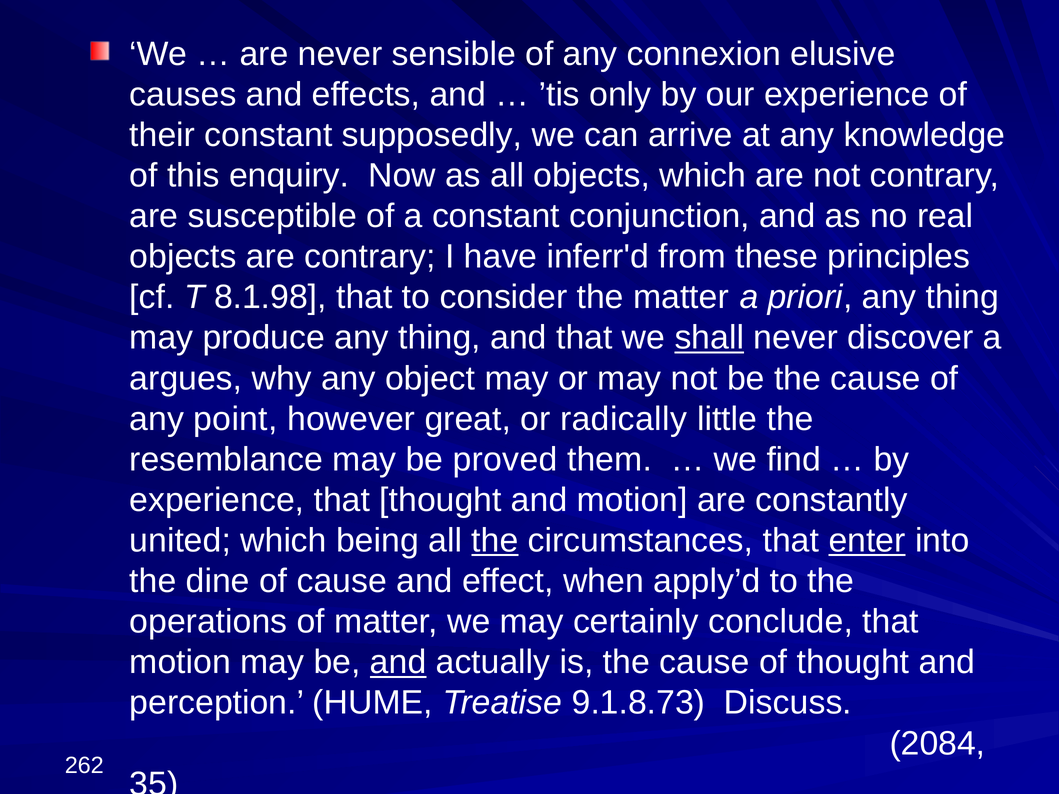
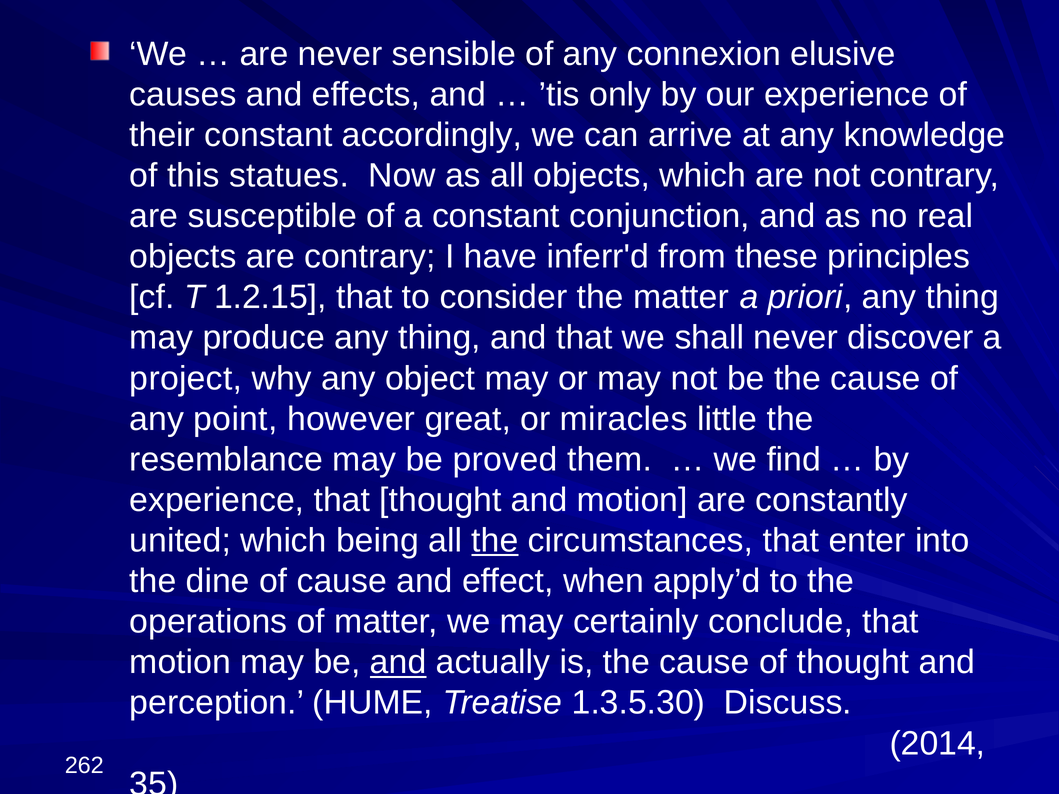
supposedly: supposedly -> accordingly (432, 135)
enquiry: enquiry -> statues (289, 176)
8.1.98: 8.1.98 -> 1.2.15 (270, 297)
shall underline: present -> none (709, 338)
argues: argues -> project (186, 379)
radically: radically -> miracles (624, 419)
enter underline: present -> none (867, 541)
9.1.8.73: 9.1.8.73 -> 1.3.5.30 (638, 703)
2084: 2084 -> 2014 (937, 744)
